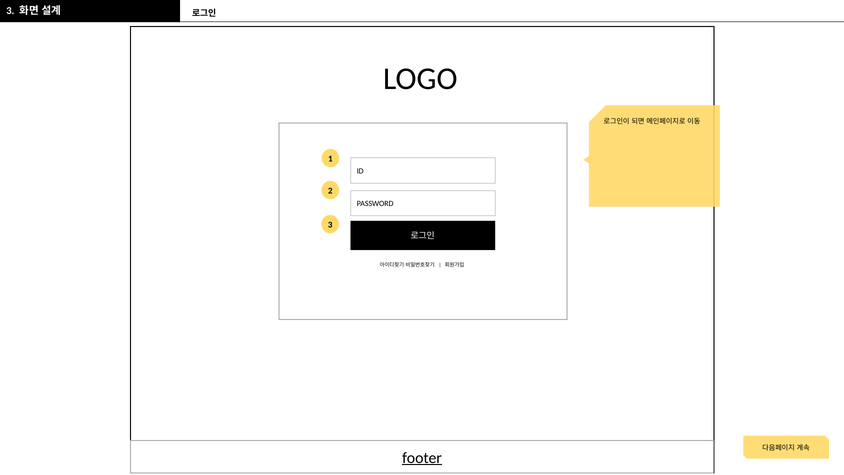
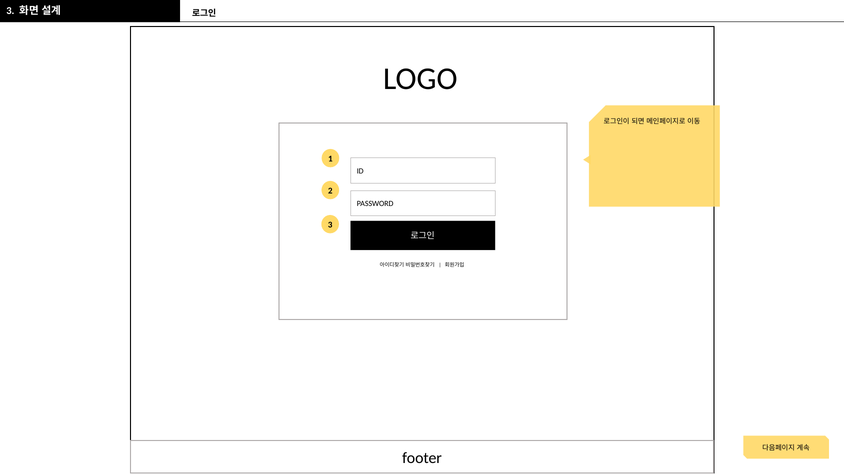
footer underline: present -> none (422, 458)
